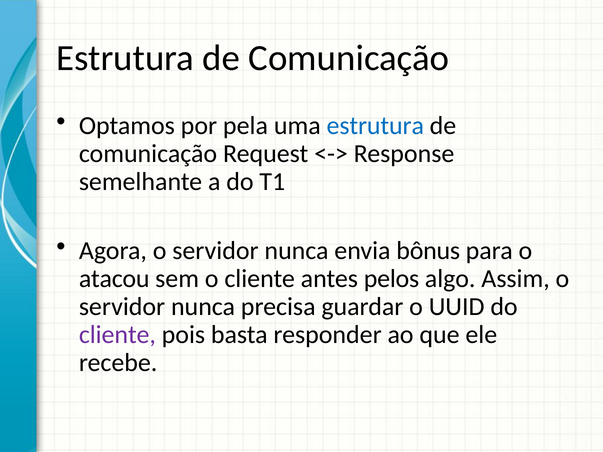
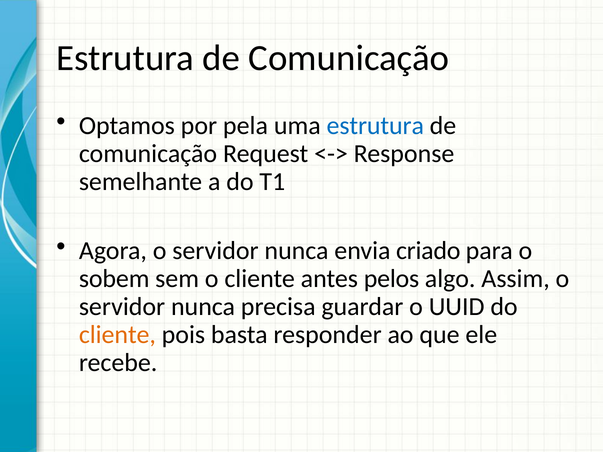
bônus: bônus -> criado (428, 251)
atacou: atacou -> sobem (114, 279)
cliente colour: purple -> orange (117, 335)
